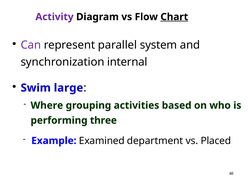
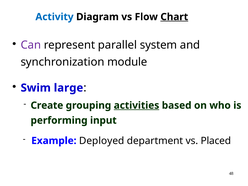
Activity colour: purple -> blue (54, 17)
internal: internal -> module (127, 62)
Where: Where -> Create (47, 105)
activities underline: none -> present (137, 105)
three: three -> input (103, 120)
Examined: Examined -> Deployed (102, 141)
